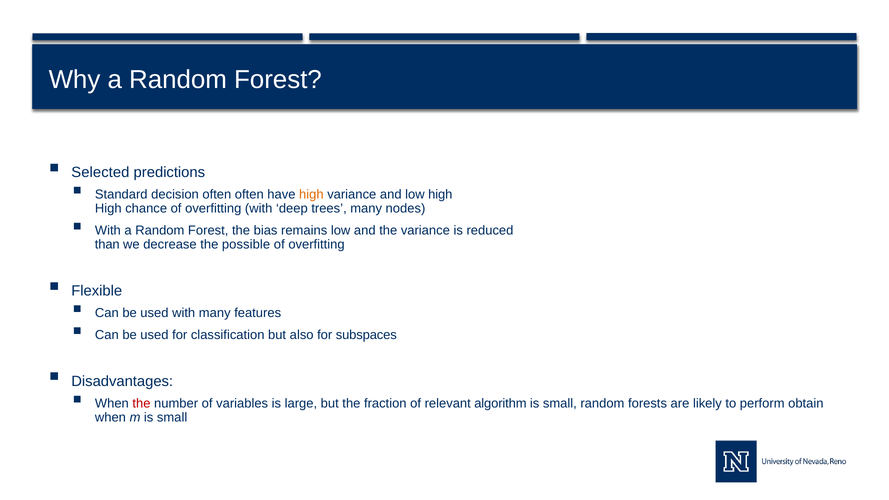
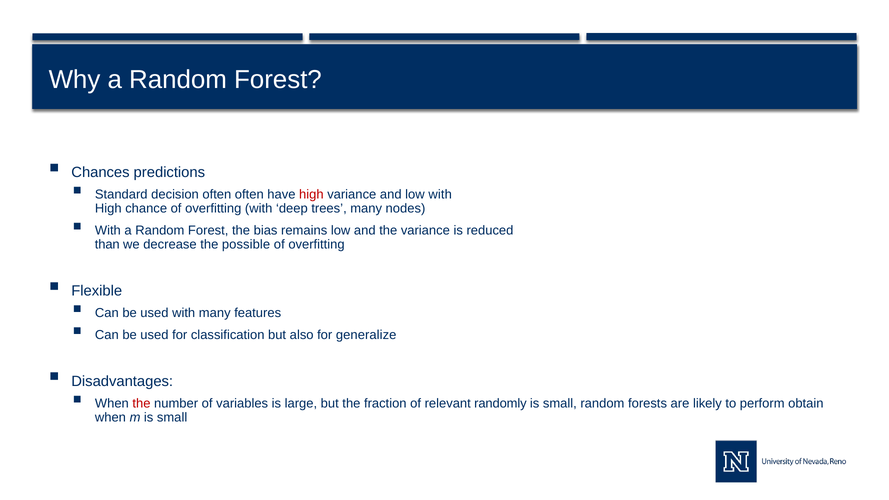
Selected: Selected -> Chances (100, 172)
high colour: orange -> red (311, 195)
low high: high -> with (440, 195)
subspaces: subspaces -> generalize (366, 335)
algorithm: algorithm -> randomly (500, 404)
